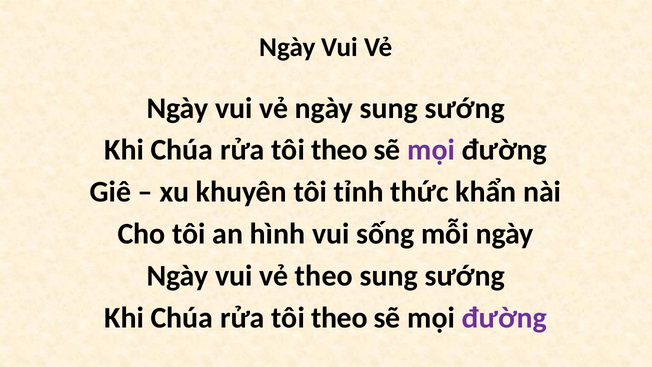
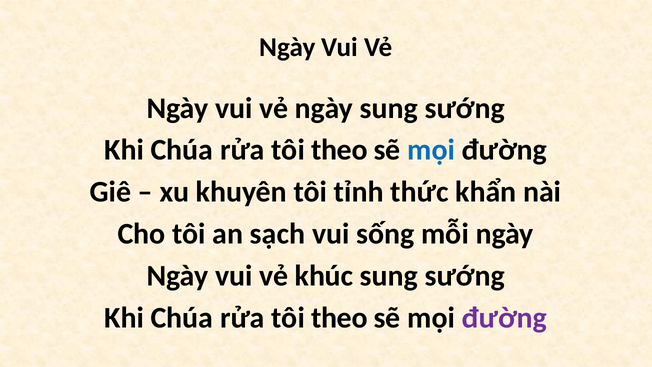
mọi colour: purple -> blue (431, 150)
hình: hình -> sạch (278, 234)
vẻ theo: theo -> khúc (324, 276)
